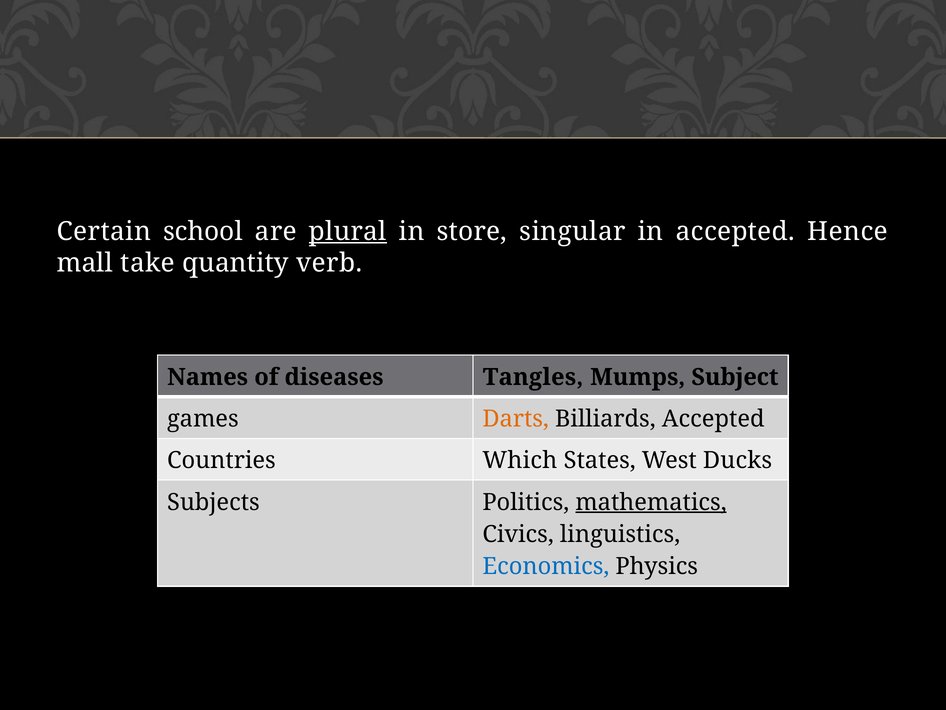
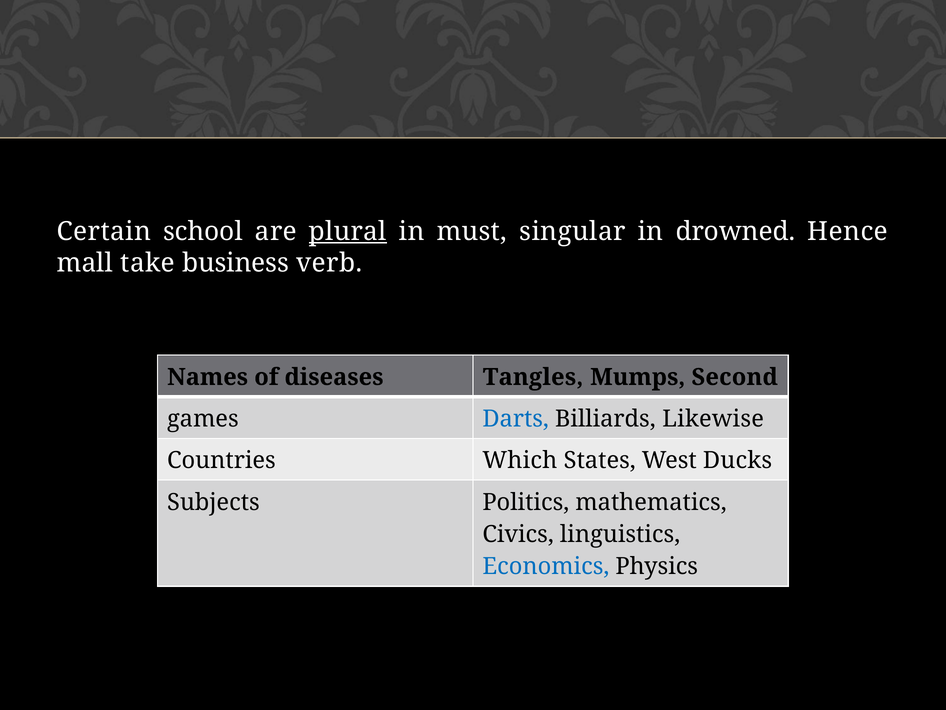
store: store -> must (472, 231)
in accepted: accepted -> drowned (735, 231)
quantity: quantity -> business (236, 263)
Subject: Subject -> Second (735, 377)
Darts colour: orange -> blue (516, 419)
Billiards Accepted: Accepted -> Likewise (713, 419)
mathematics underline: present -> none (651, 502)
